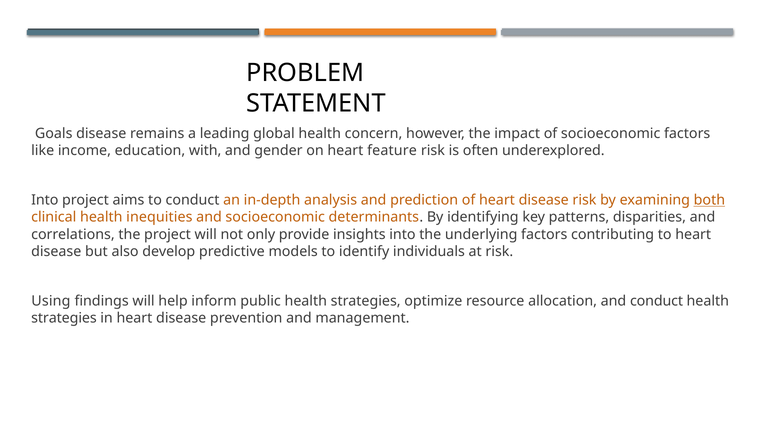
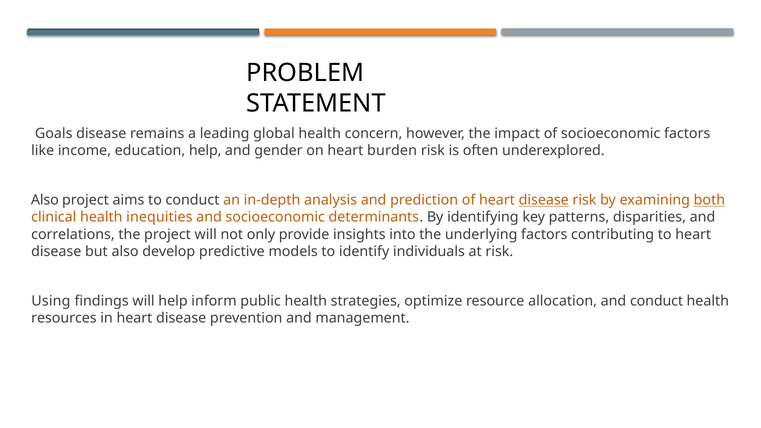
education with: with -> help (205, 151)
feature: feature -> burden (392, 151)
Into: Into -> Also (45, 200)
disease underline: none -> present (544, 200)
strategies: strategies -> resources (64, 318)
